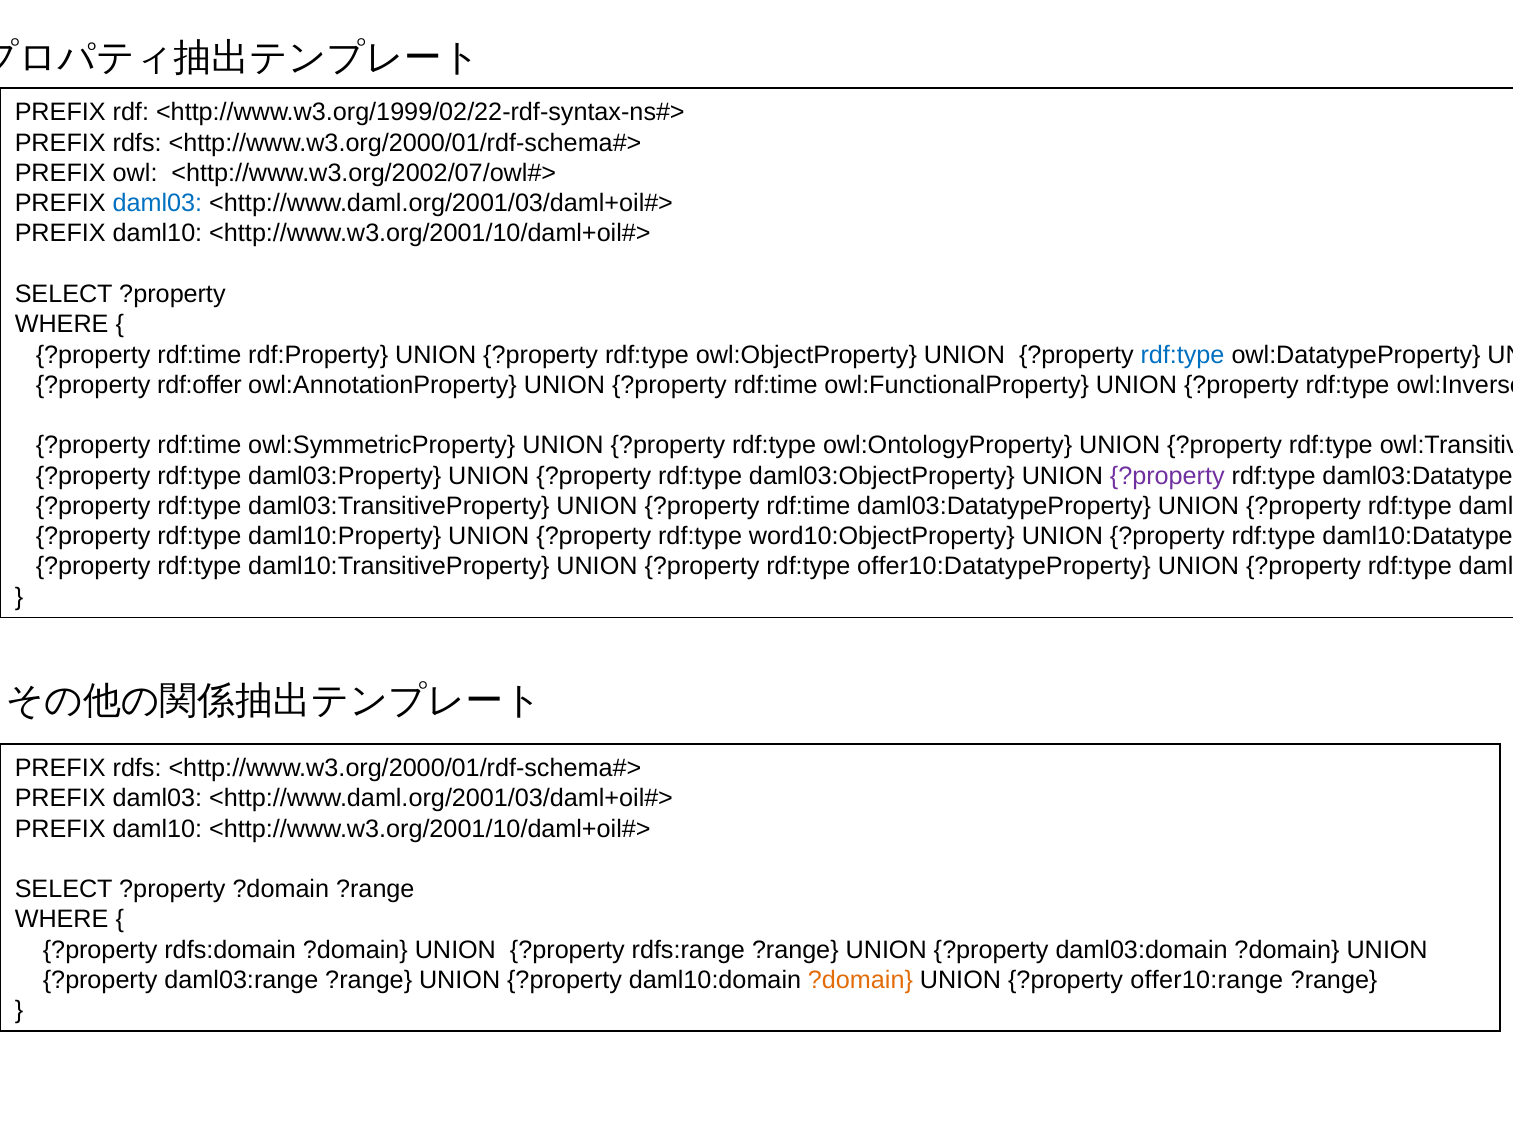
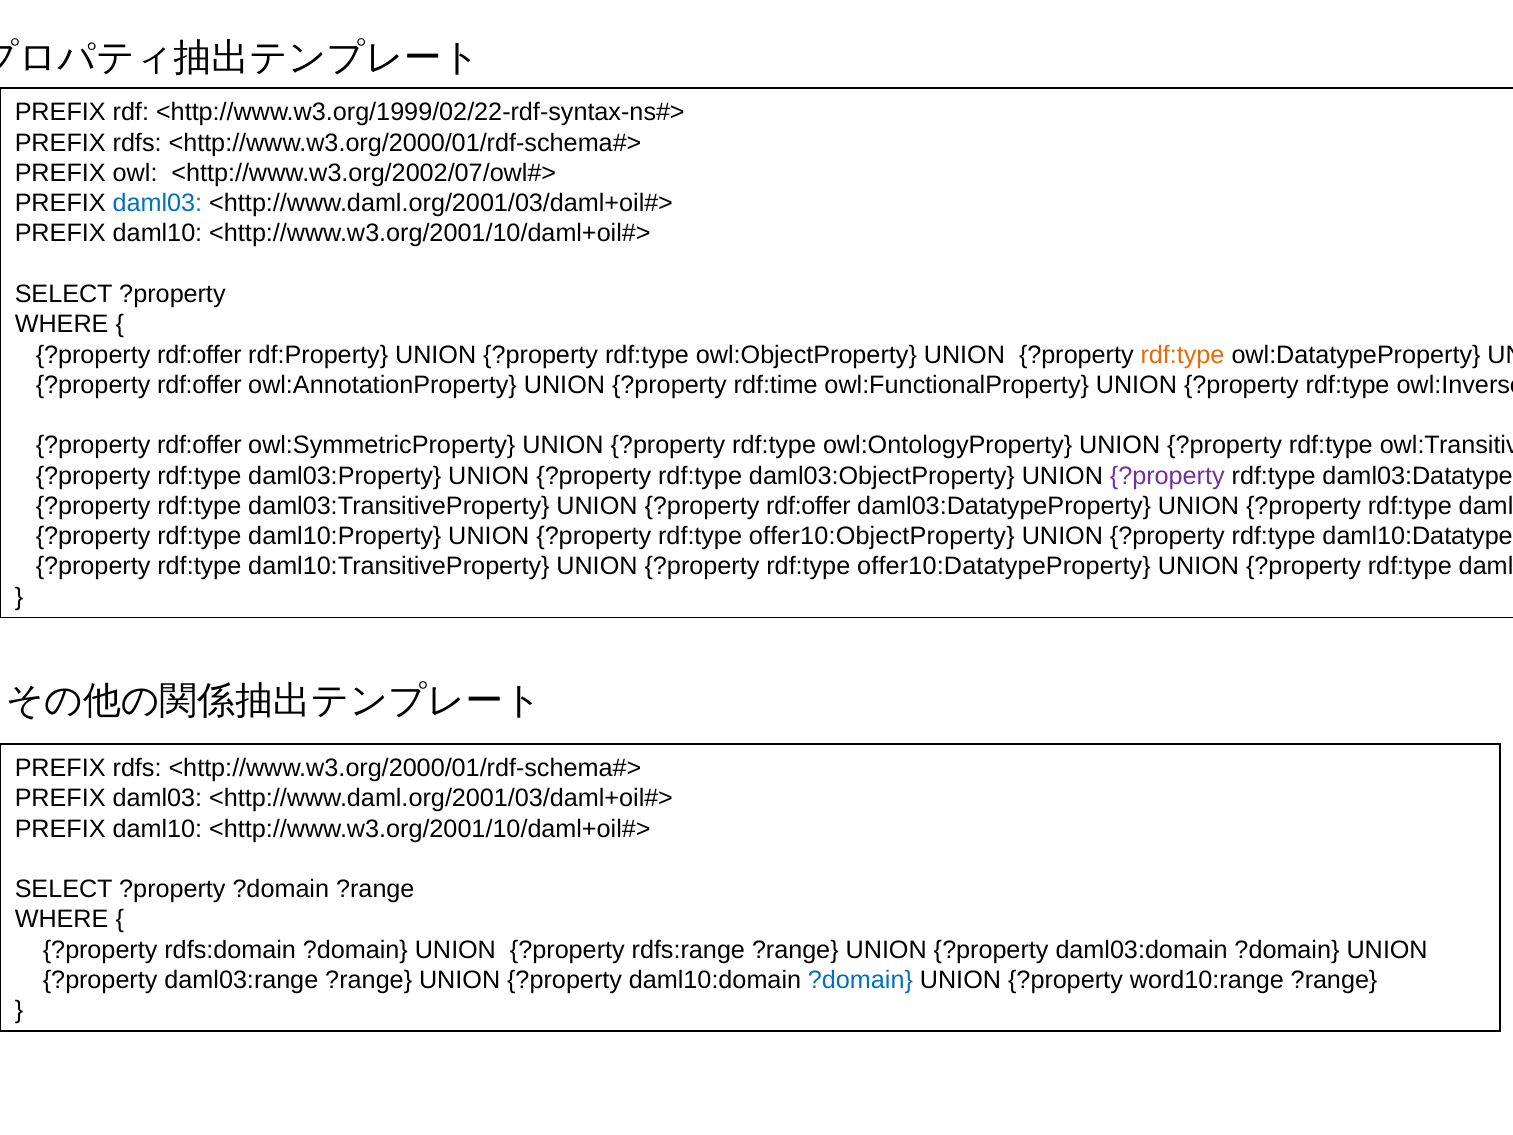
rdf:time: rdf:time -> rdf:offer (199, 355)
rdf:type colour: blue -> orange (1182, 355)
rdf:time: rdf:time -> rdf:offer (199, 445)
daml03:TransitiveProperty UNION ?property rdf:time: rdf:time -> rdf:offer (808, 506)
word10:ObjectProperty: word10:ObjectProperty -> offer10:ObjectProperty (882, 536)
?domain colour: orange -> blue (860, 980)
offer10:range: offer10:range -> word10:range (1207, 980)
